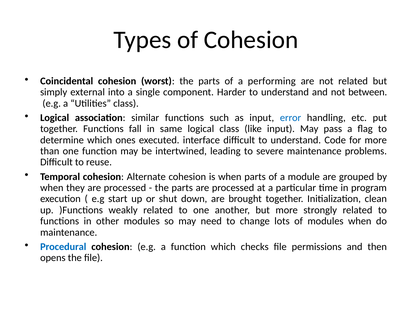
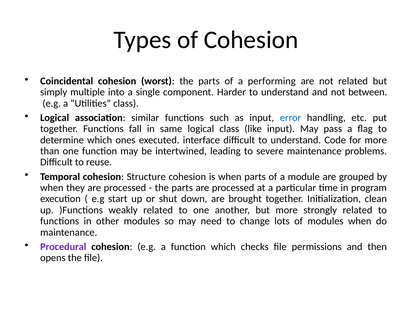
external: external -> multiple (88, 92)
Alternate: Alternate -> Structure (146, 177)
Procedural colour: blue -> purple (63, 247)
